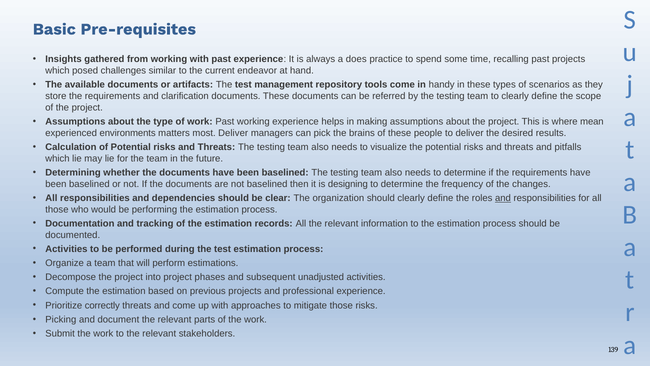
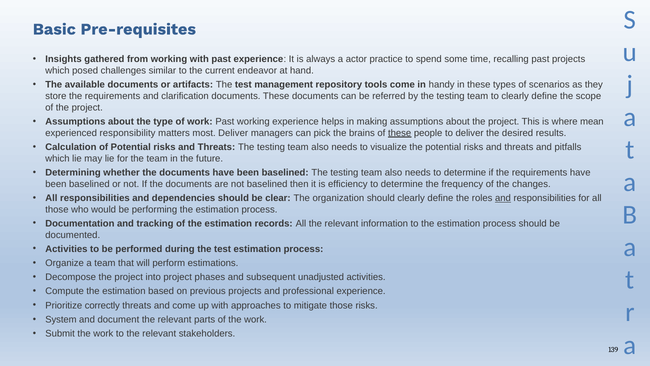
does: does -> actor (356, 59)
environments: environments -> responsibility (128, 133)
these underline: none -> present (400, 133)
designing: designing -> efficiency (348, 184)
Picking: Picking -> System (61, 319)
